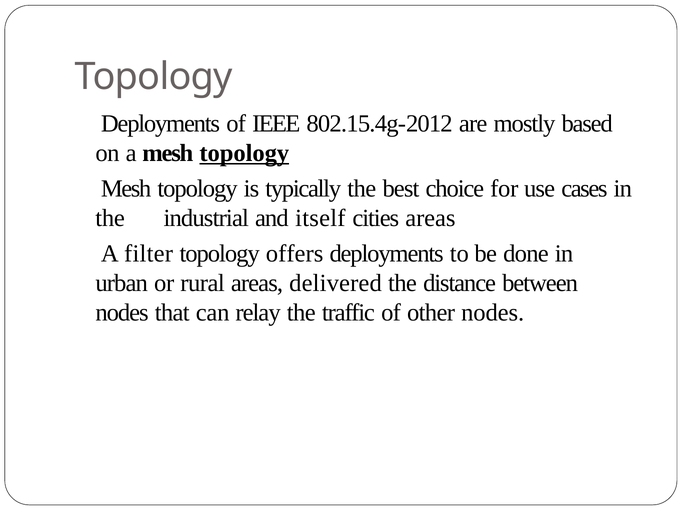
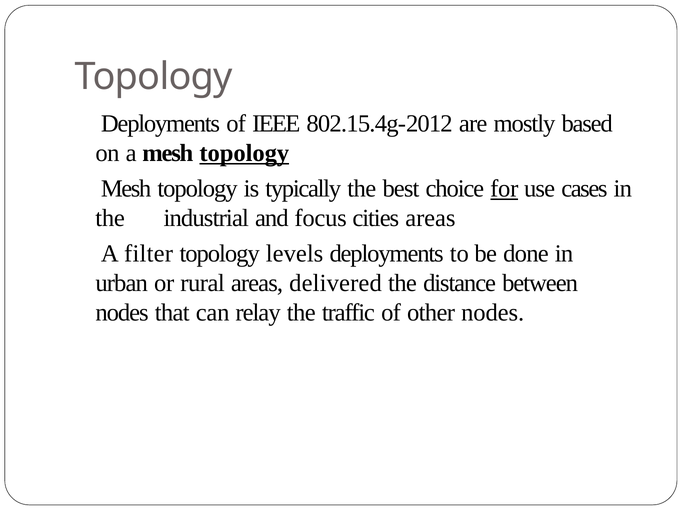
for underline: none -> present (504, 188)
itself: itself -> focus (321, 218)
offers: offers -> levels (295, 253)
